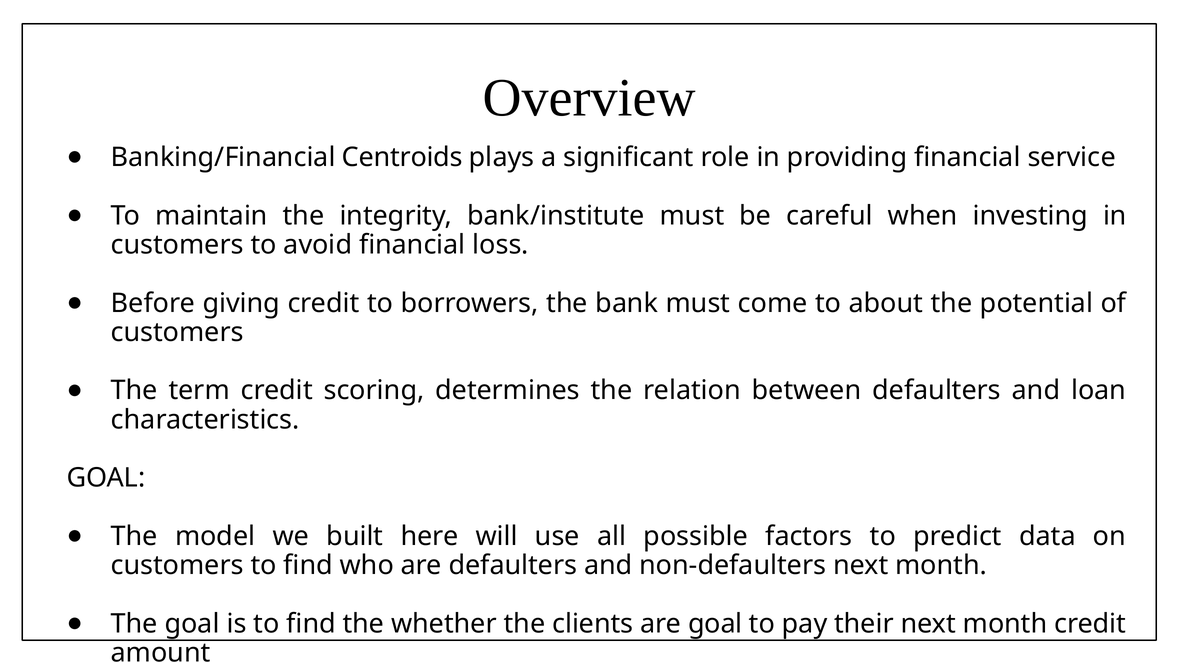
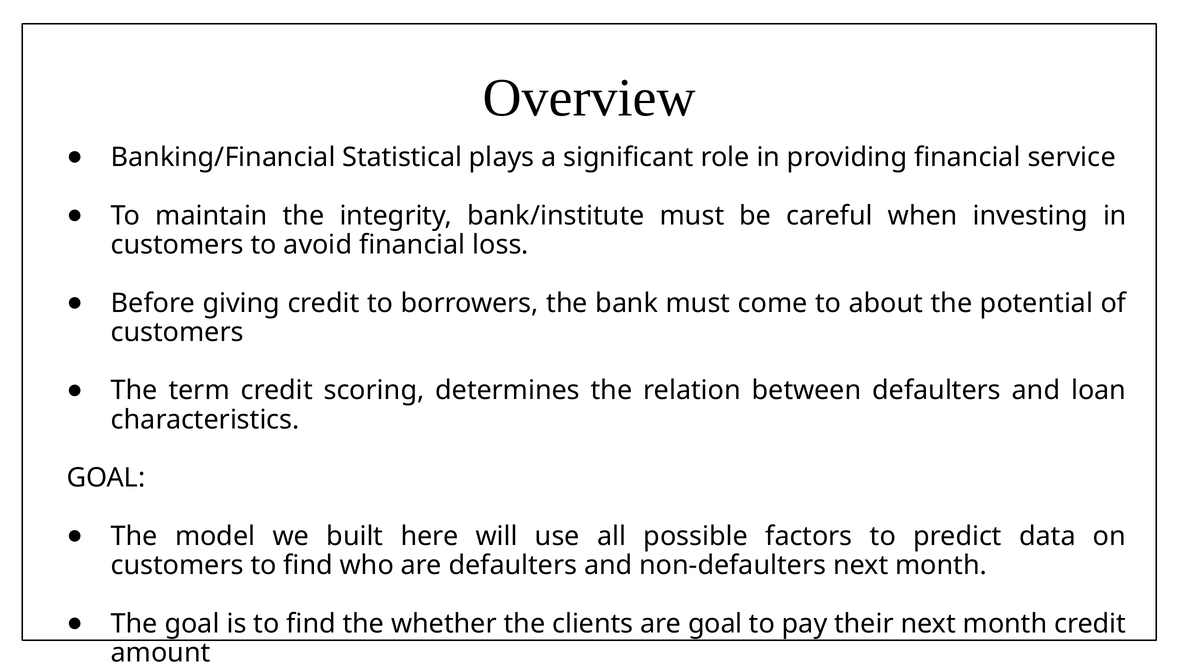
Centroids: Centroids -> Statistical (402, 157)
